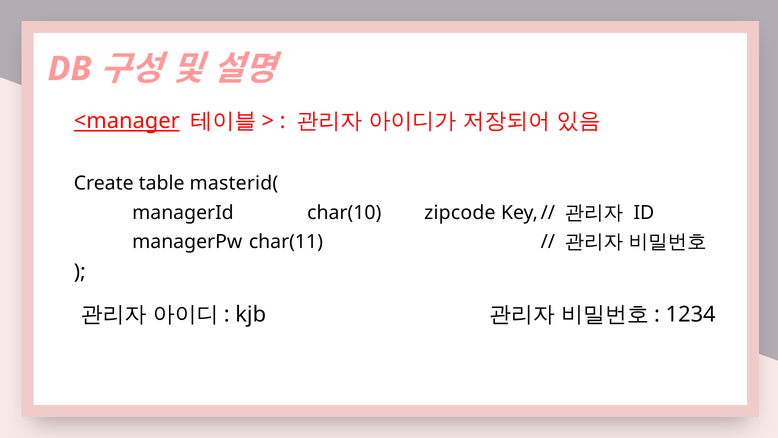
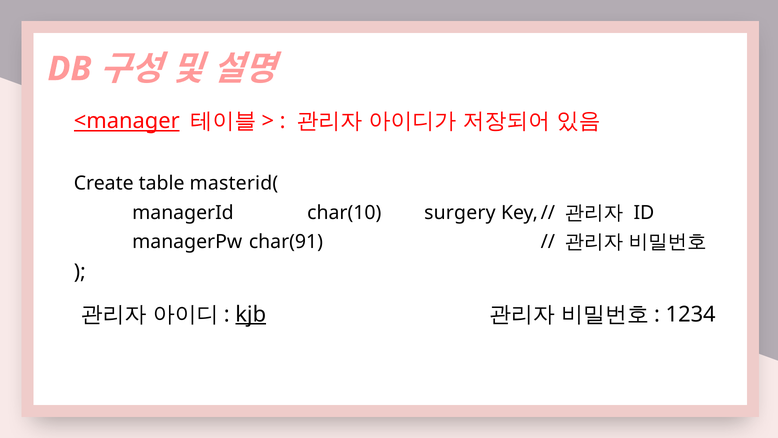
zipcode: zipcode -> surgery (460, 212)
char(11: char(11 -> char(91 (286, 242)
kjb underline: none -> present (251, 314)
